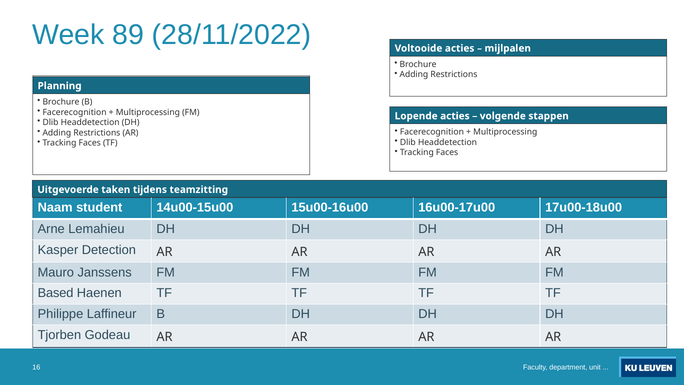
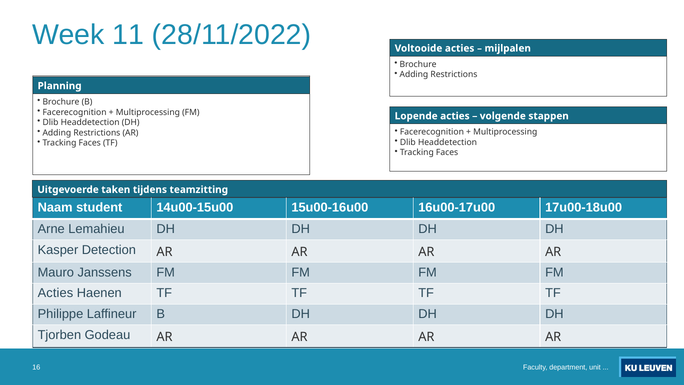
89: 89 -> 11 (128, 35)
Based: Based -> Acties (55, 293)
